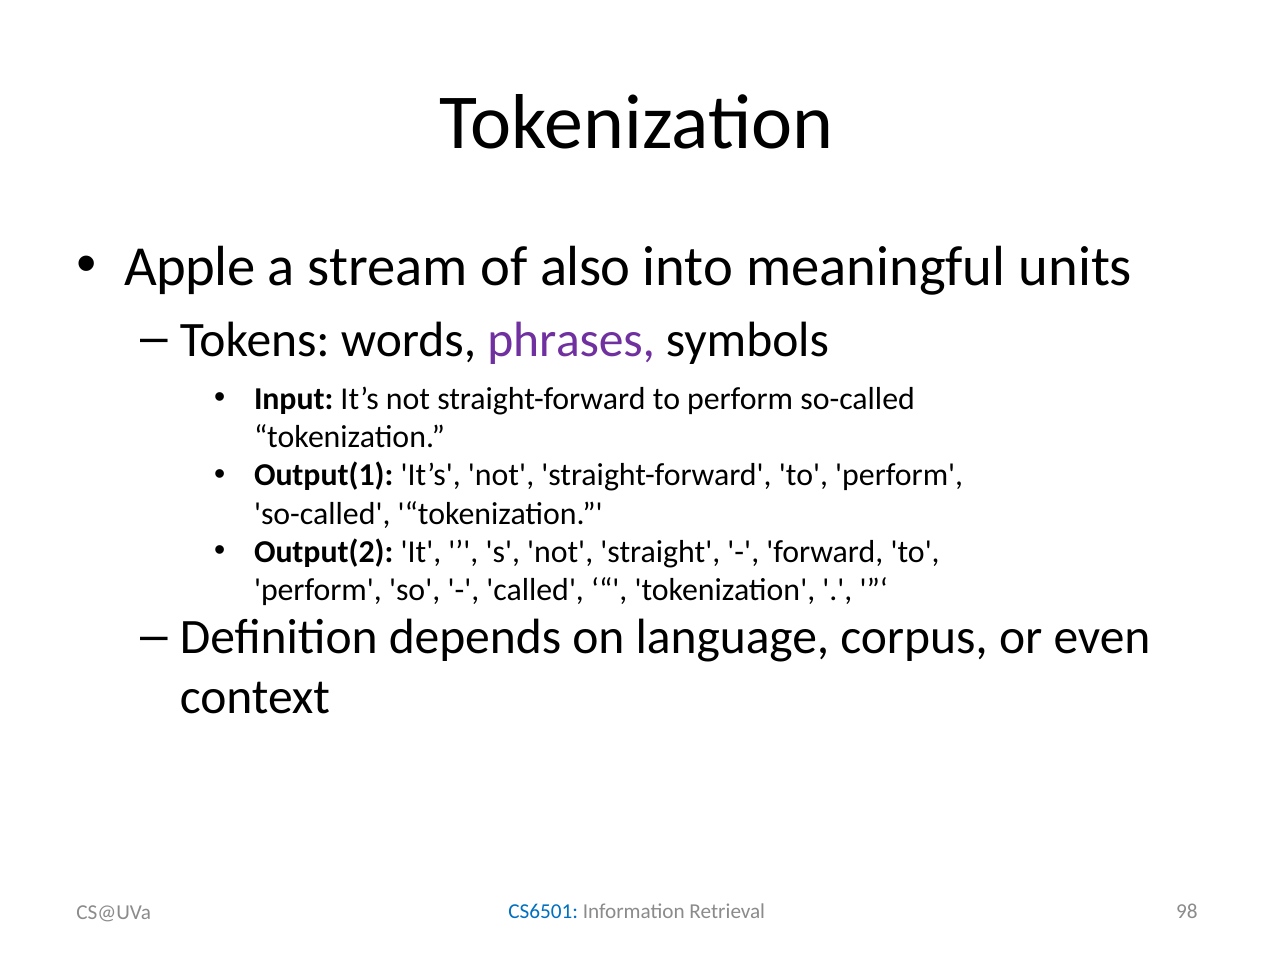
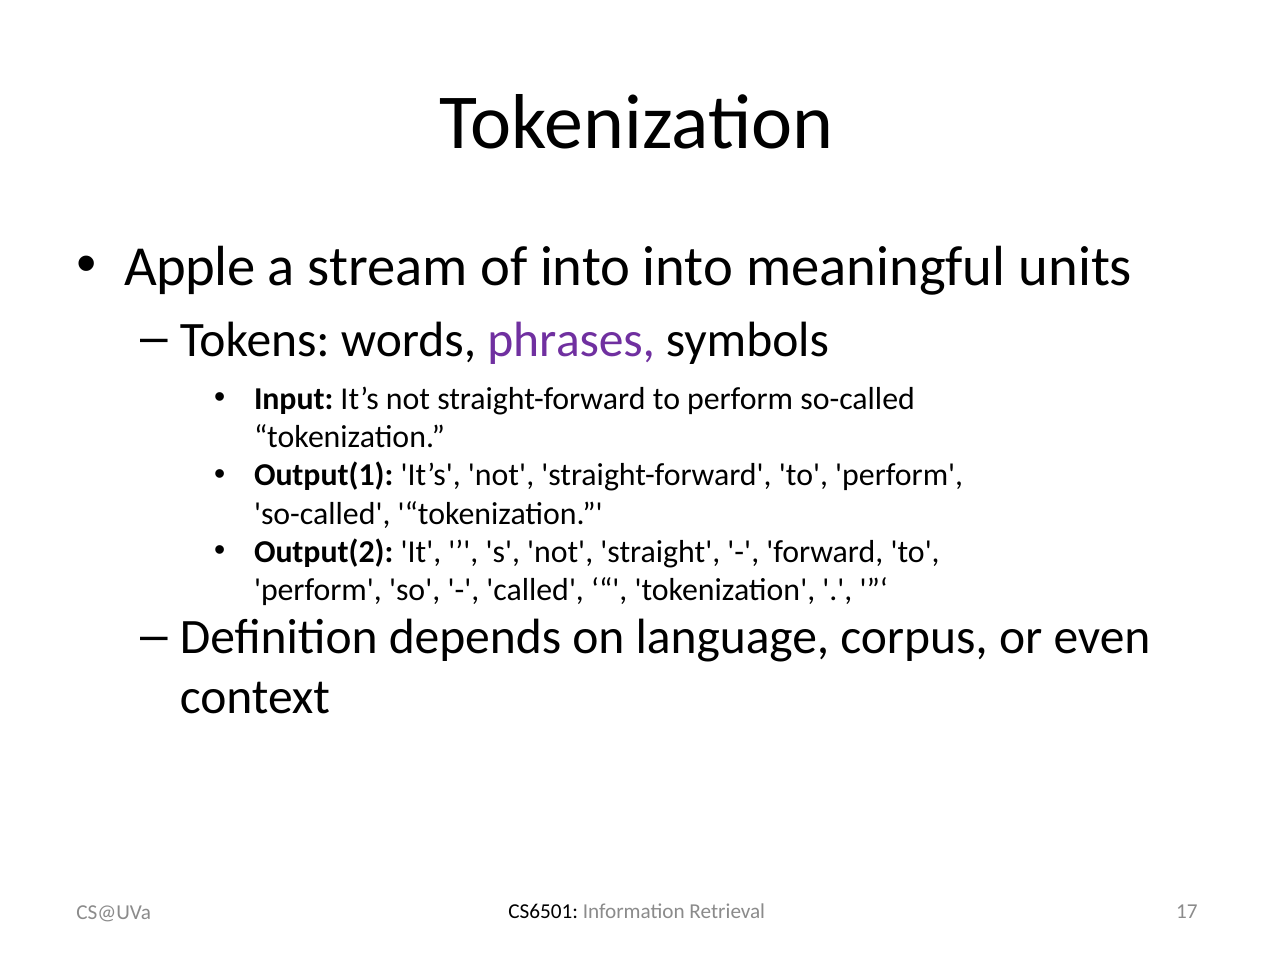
of also: also -> into (585, 267)
CS6501 colour: blue -> black (543, 912)
98: 98 -> 17 (1187, 912)
